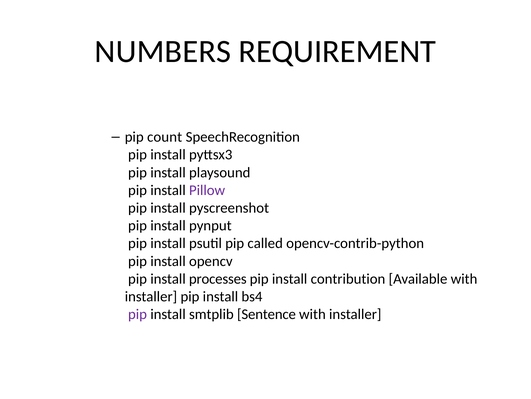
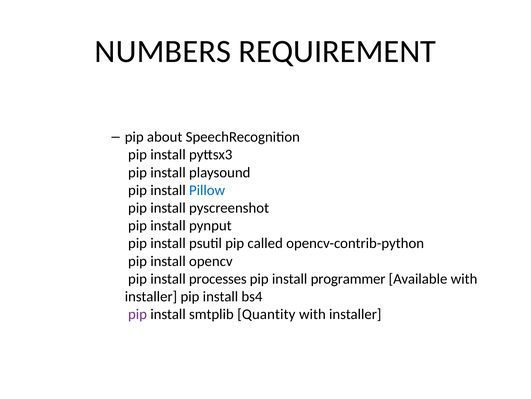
count: count -> about (165, 137)
Pillow colour: purple -> blue (207, 190)
contribution: contribution -> programmer (348, 278)
Sentence: Sentence -> Quantity (266, 314)
